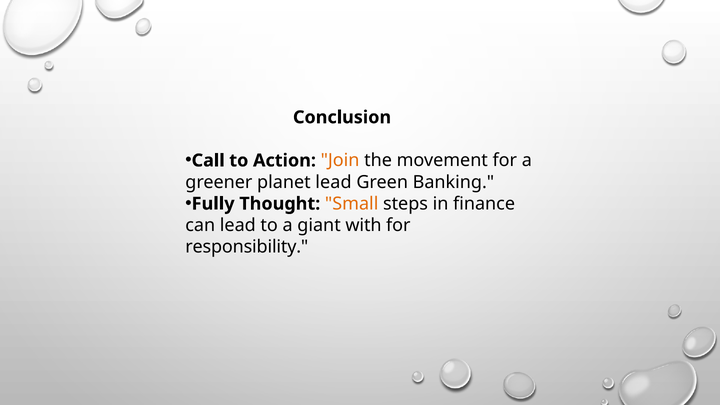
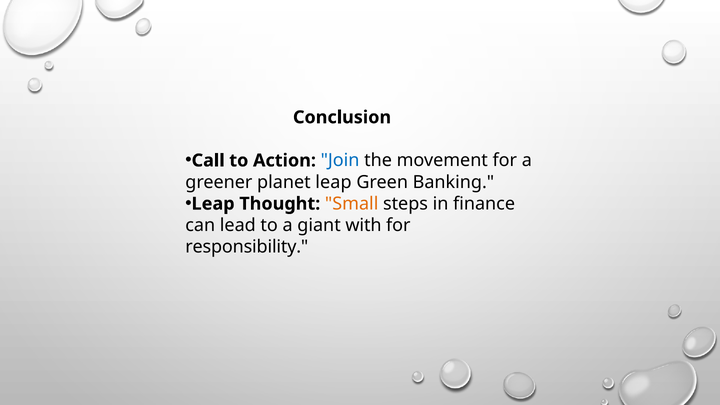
Join colour: orange -> blue (340, 161)
planet lead: lead -> leap (333, 182)
Fully: Fully -> Leap (213, 204)
